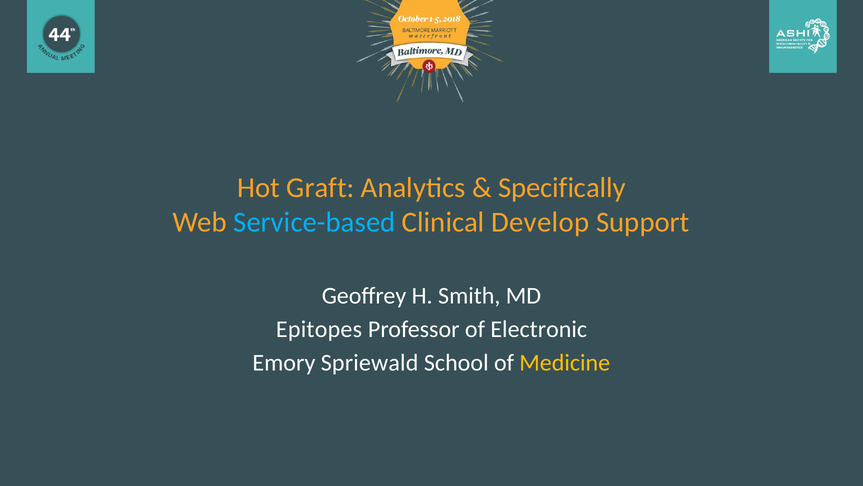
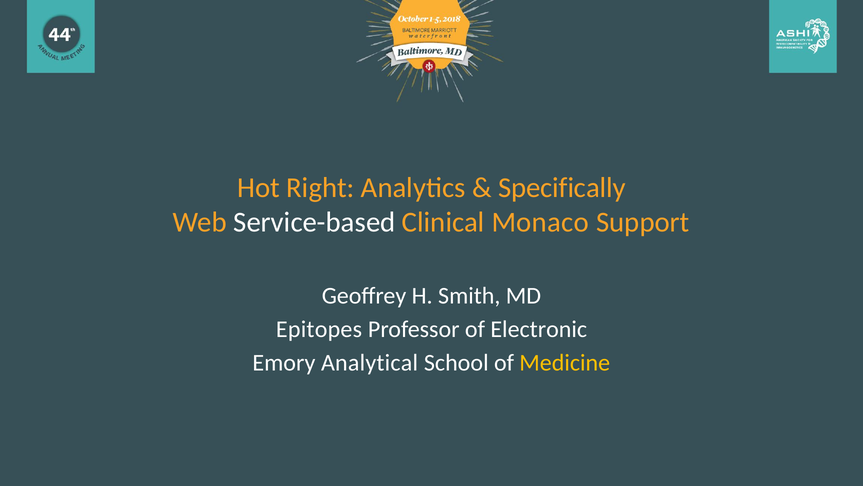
Graft: Graft -> Right (320, 188)
Service-based colour: light blue -> white (314, 222)
Develop: Develop -> Monaco (540, 222)
Spriewald: Spriewald -> Analytical (370, 363)
